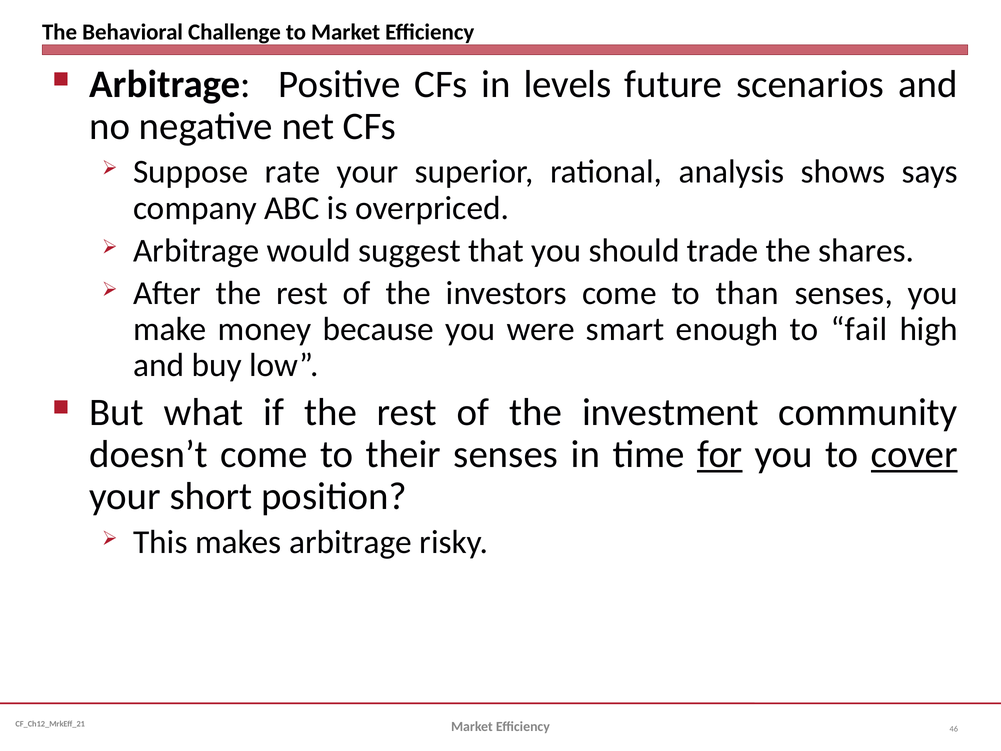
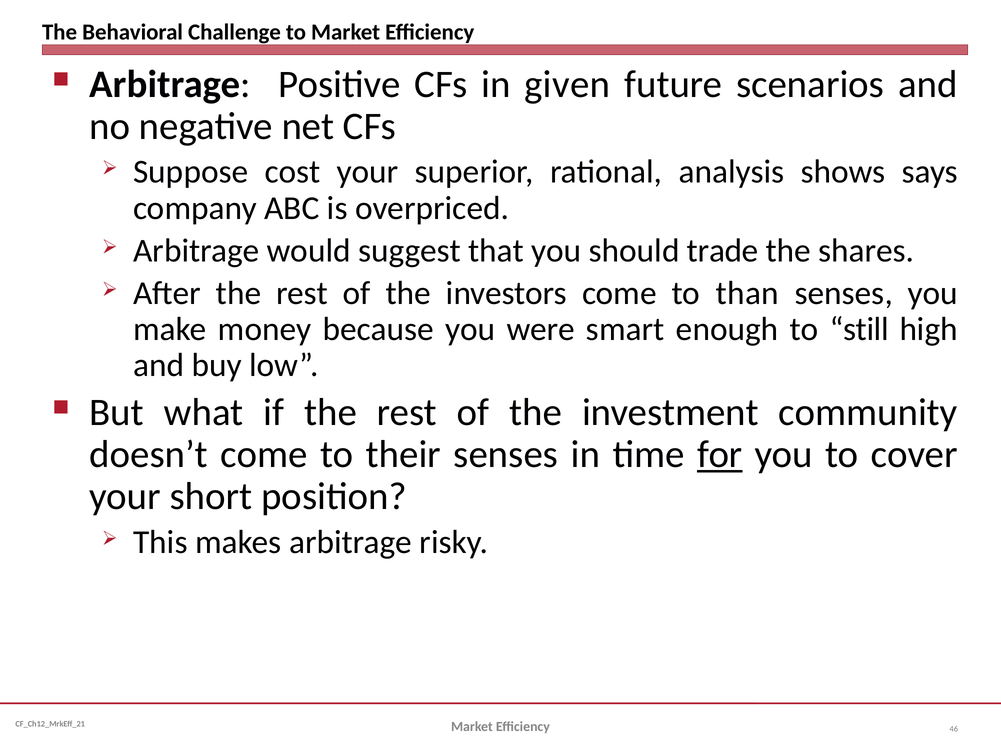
levels: levels -> given (567, 84)
rate: rate -> cost (293, 172)
fail: fail -> still (859, 329)
cover underline: present -> none (914, 454)
